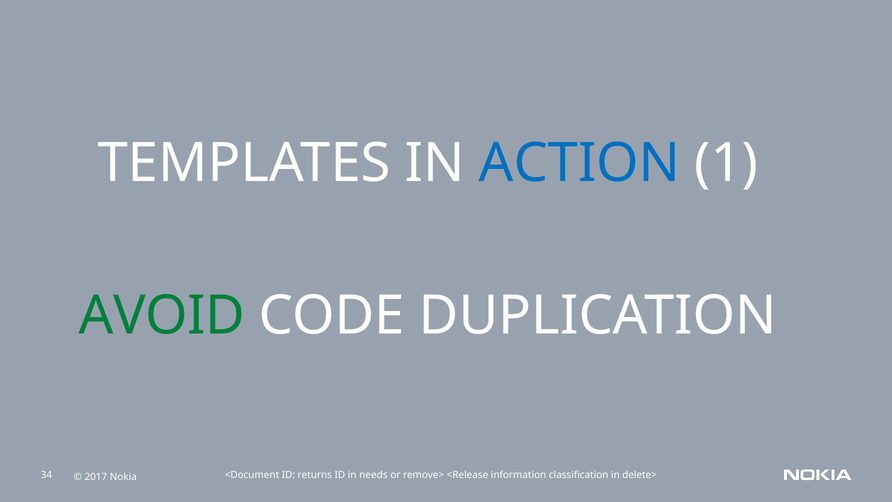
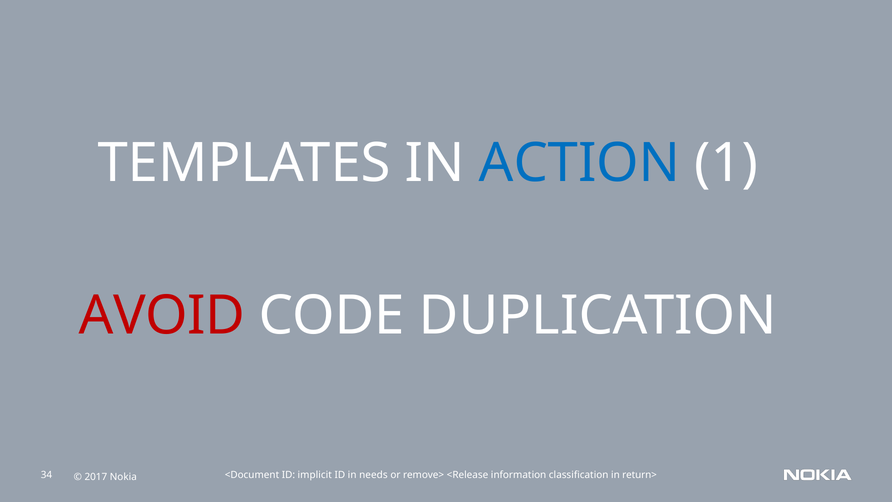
AVOID colour: green -> red (162, 316)
returns: returns -> implicit (315, 475)
delete>: delete> -> return> (640, 475)
